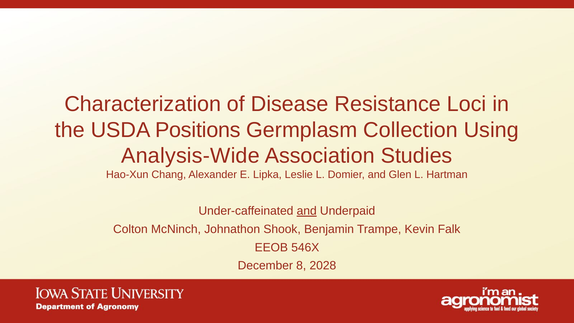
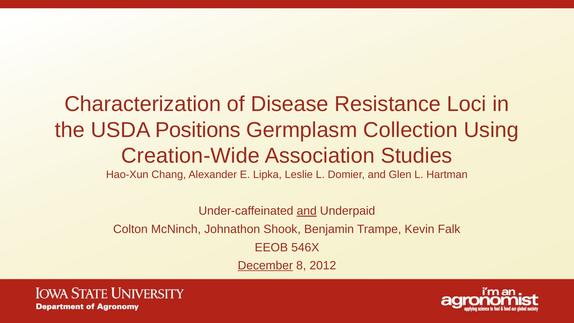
Analysis-Wide: Analysis-Wide -> Creation-Wide (191, 156)
December underline: none -> present (265, 266)
2028: 2028 -> 2012 (323, 266)
